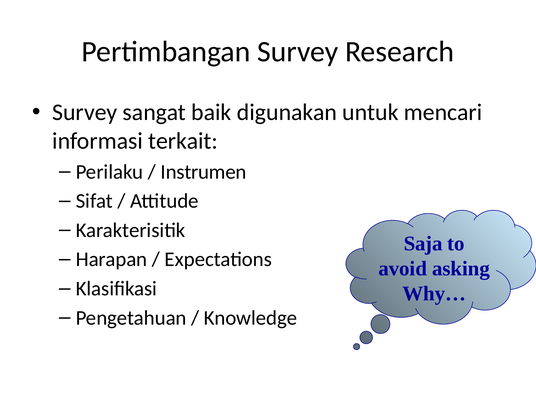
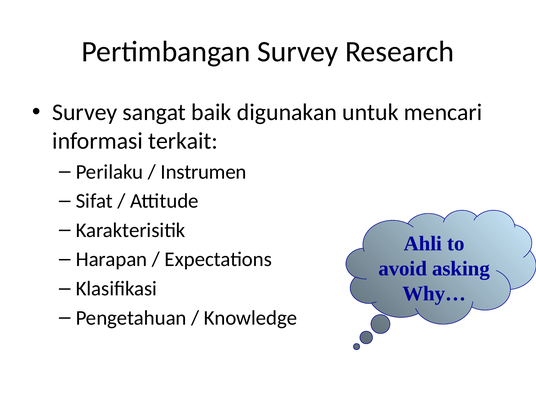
Saja: Saja -> Ahli (423, 244)
